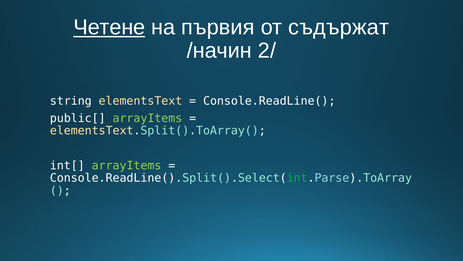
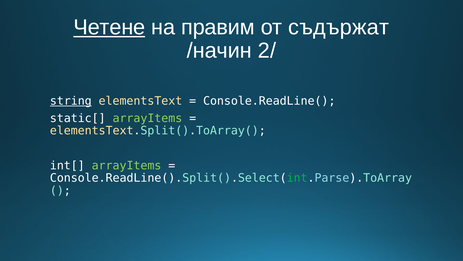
първия: първия -> правим (218, 27)
string underline: none -> present (71, 101)
public[: public[ -> static[ (78, 118)
